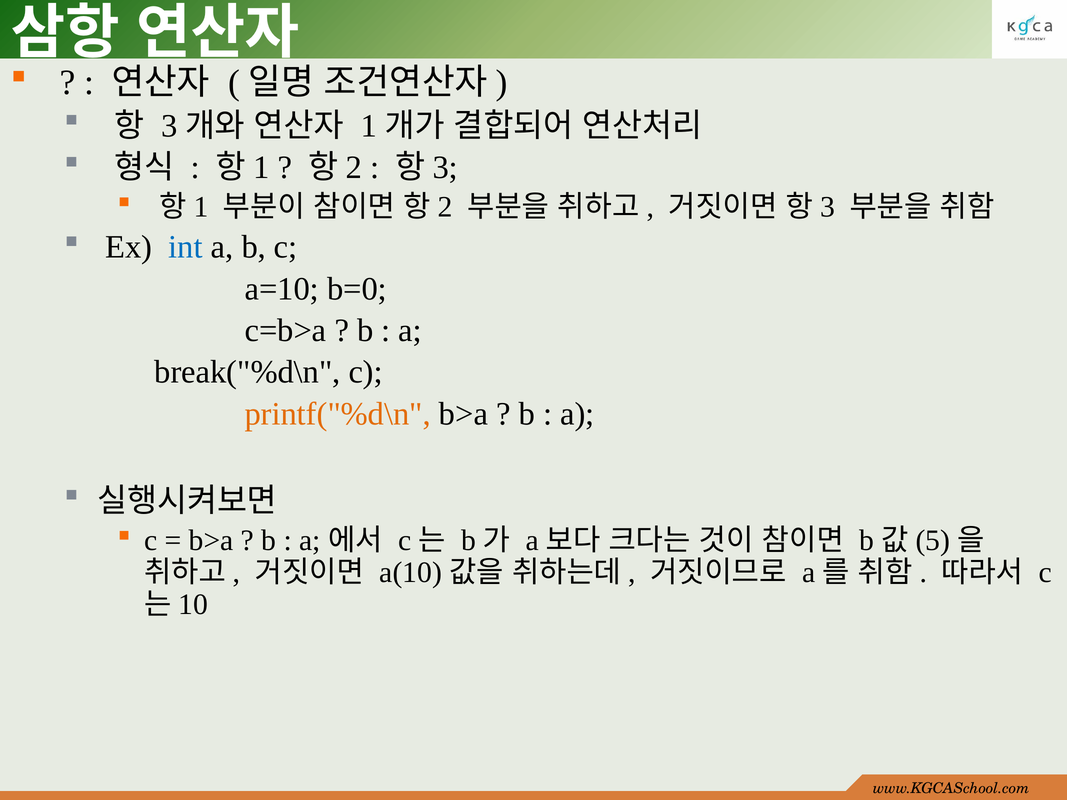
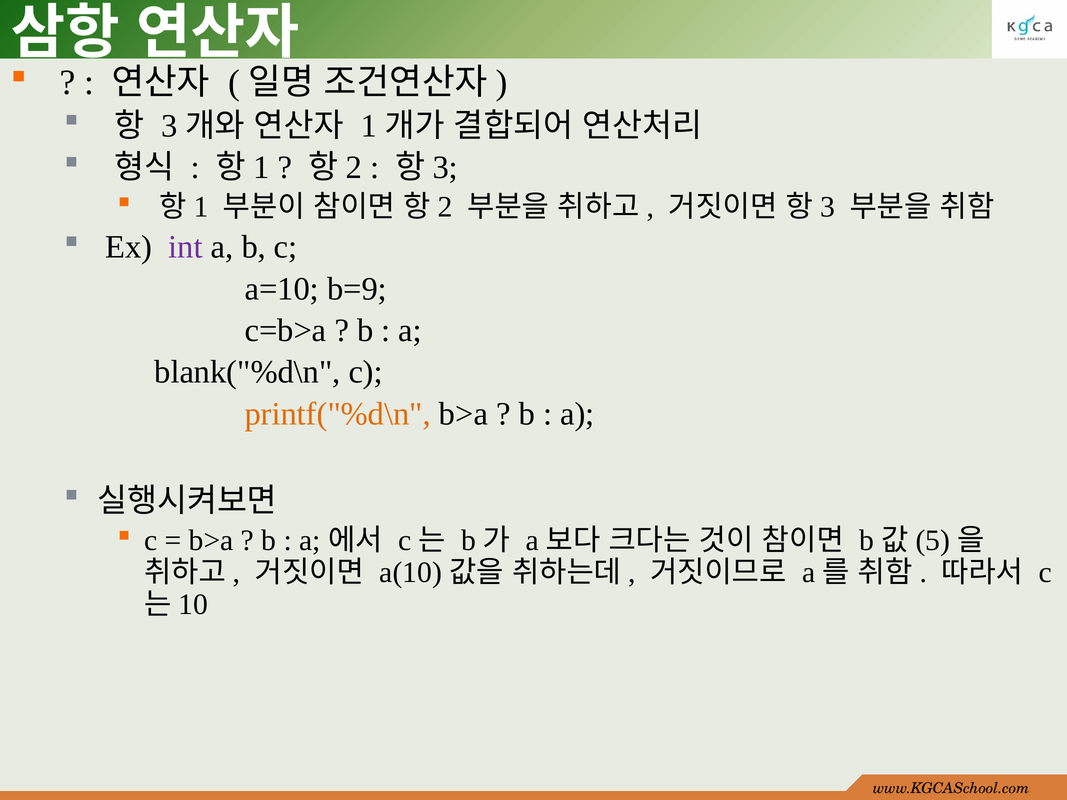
int colour: blue -> purple (186, 247)
b=0: b=0 -> b=9 (357, 289)
break("%d\n: break("%d\n -> blank("%d\n (247, 372)
